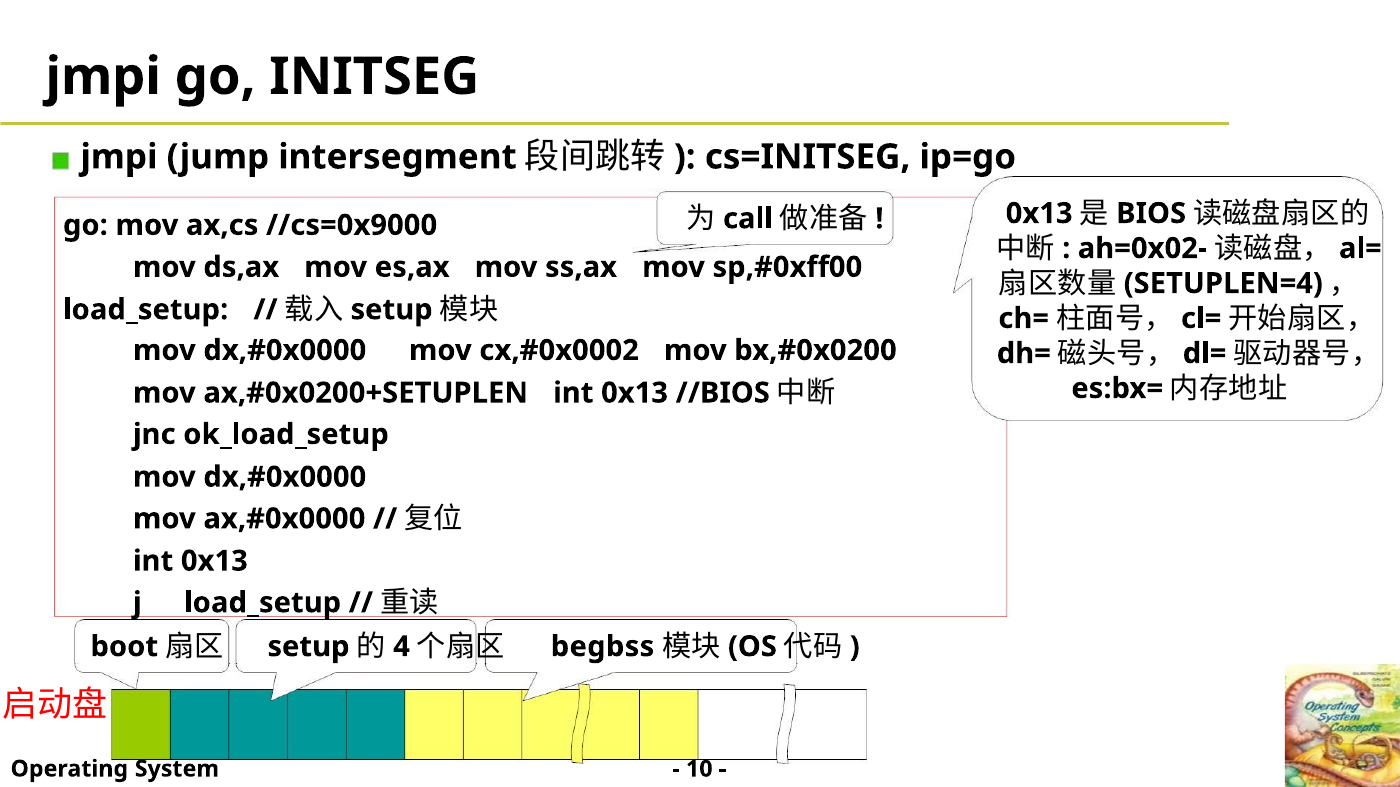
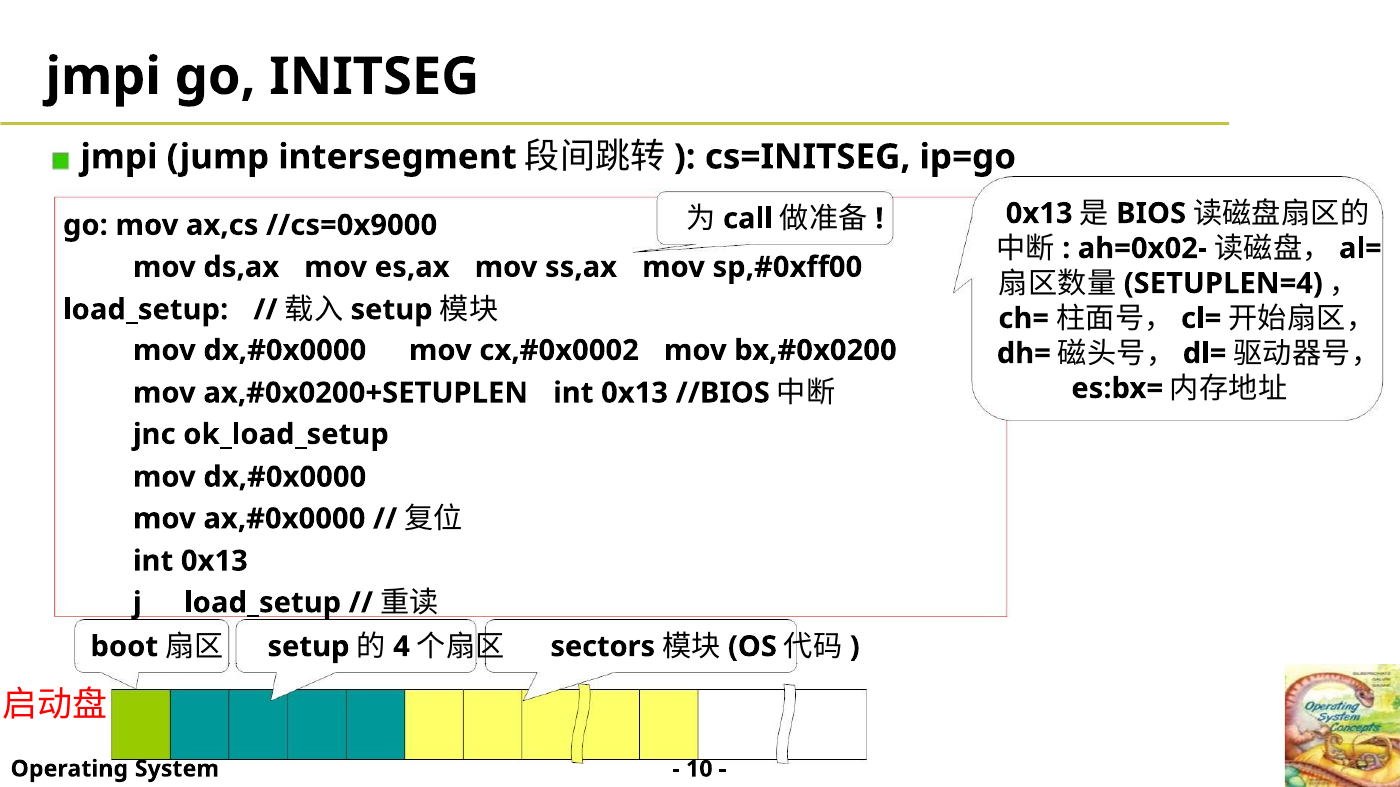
begbss: begbss -> sectors (603, 647)
